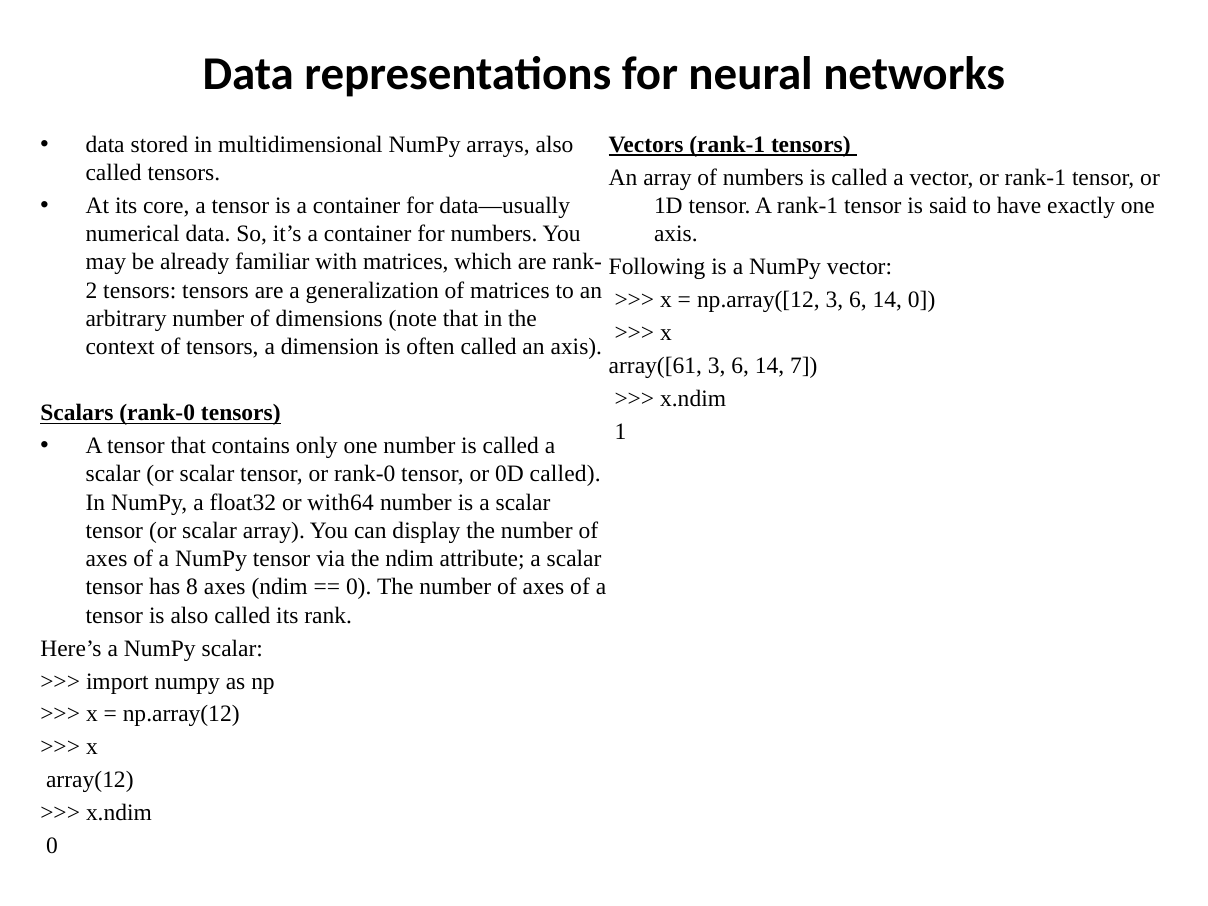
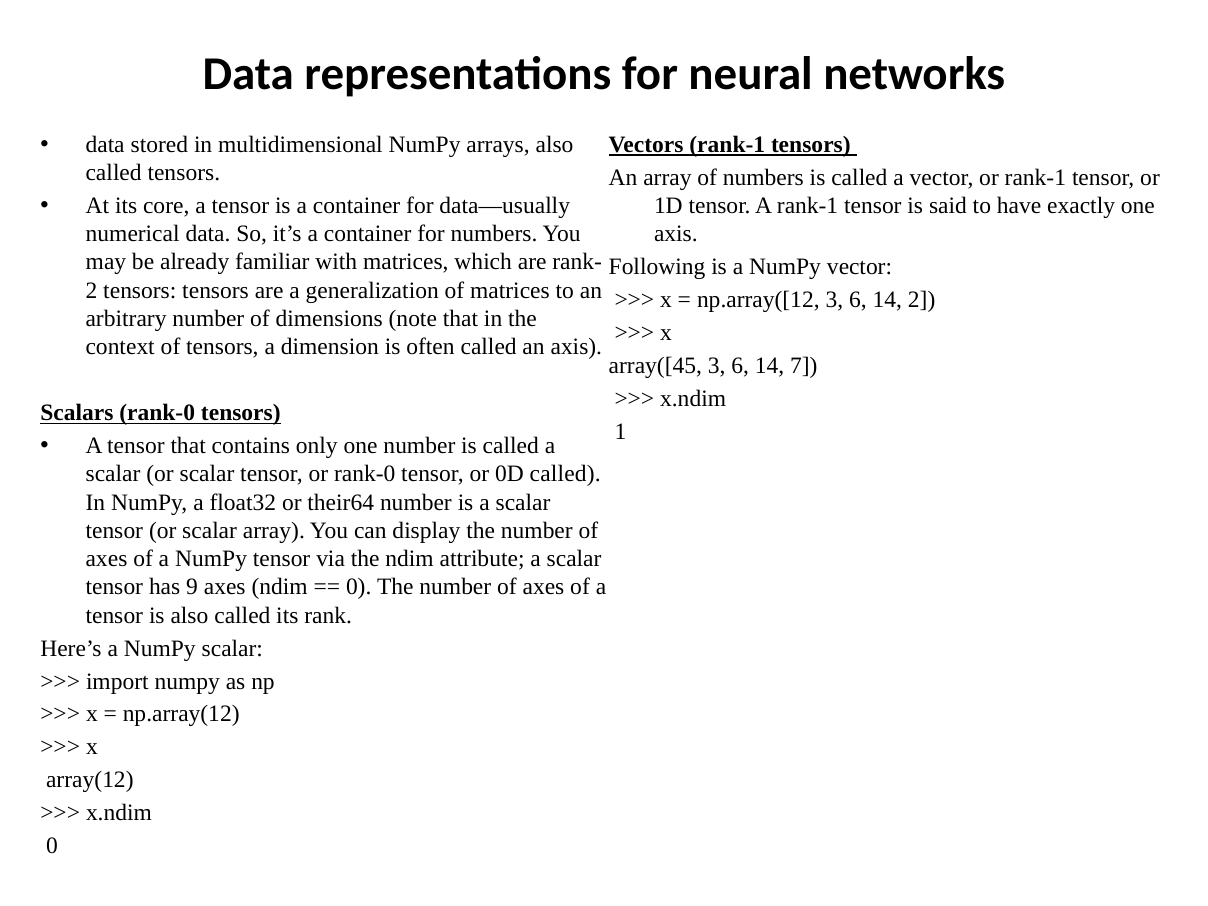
14 0: 0 -> 2 (922, 300)
array([61: array([61 -> array([45 (655, 366)
with64: with64 -> their64 (341, 502)
8: 8 -> 9 (192, 587)
